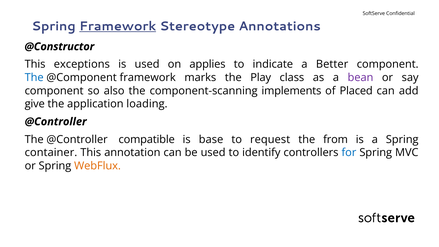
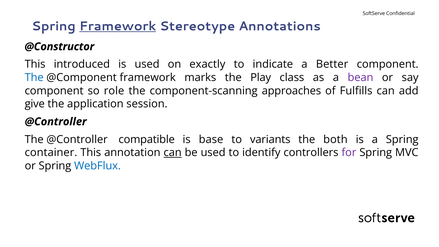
exceptions: exceptions -> introduced (82, 64)
applies: applies -> exactly (207, 64)
also: also -> role (114, 91)
implements: implements -> approaches (291, 91)
Placed: Placed -> Fulfills (356, 91)
loading: loading -> session (147, 104)
request: request -> variants (270, 139)
from: from -> both (335, 139)
can underline: none -> present (173, 153)
for colour: blue -> purple (349, 153)
WebFlux colour: orange -> blue (97, 166)
